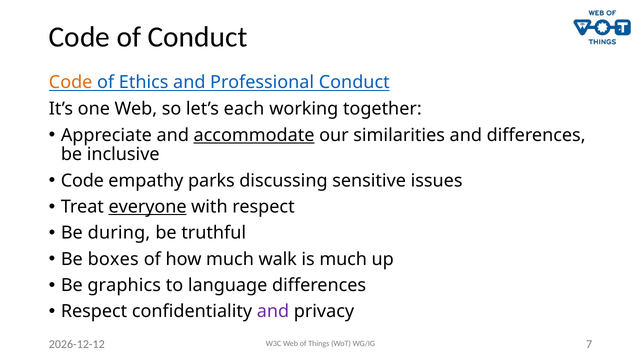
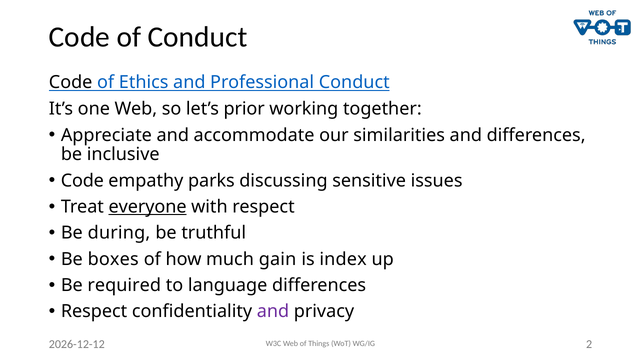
Code colour: orange -> black (71, 82)
each: each -> prior (244, 109)
accommodate underline: present -> none (254, 135)
walk: walk -> gain (278, 259)
is much: much -> index (343, 259)
graphics: graphics -> required (124, 286)
7: 7 -> 2 (589, 345)
